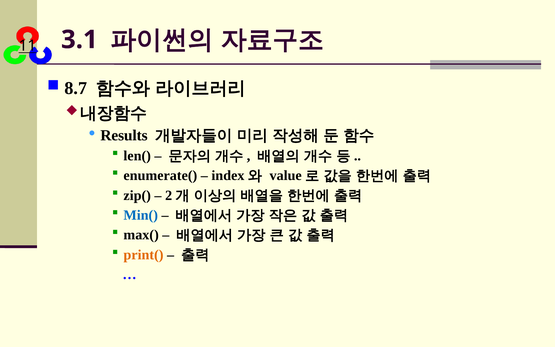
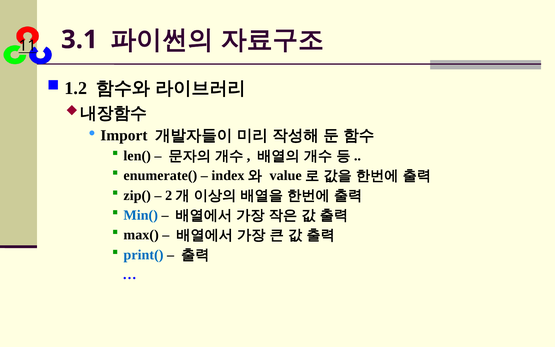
8.7: 8.7 -> 1.2 (76, 88)
Results: Results -> Import (124, 135)
print( colour: orange -> blue (144, 255)
